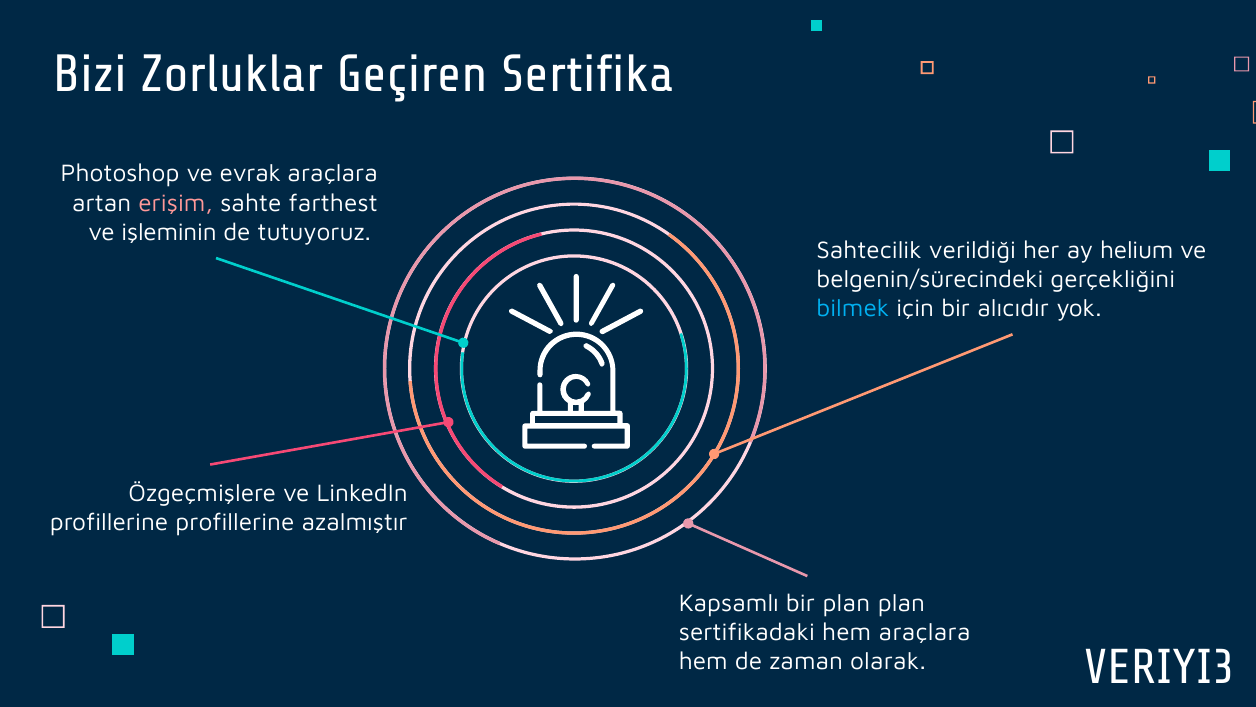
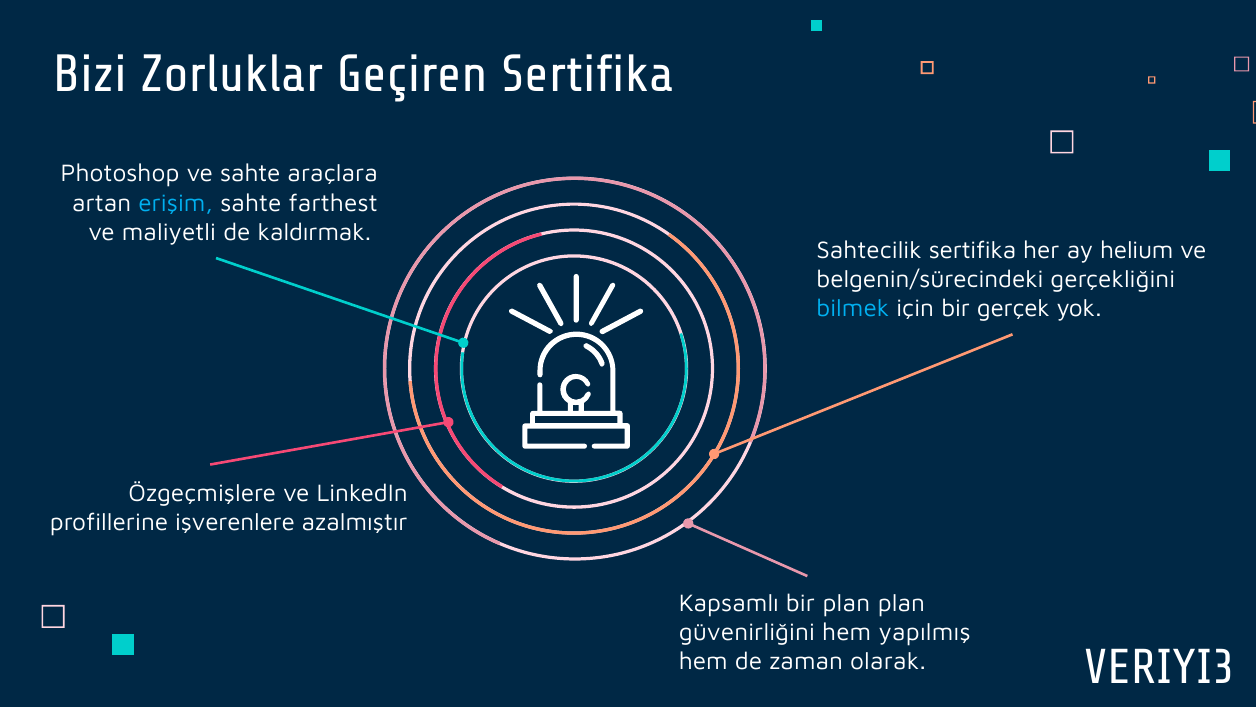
ve evrak: evrak -> sahte (250, 174)
erişim colour: pink -> light blue (176, 203)
işleminin: işleminin -> maliyetli (169, 232)
tutuyoruz: tutuyoruz -> kaldırmak (314, 232)
Sahtecilik verildiği: verildiği -> sertifika (973, 250)
alıcıdır: alıcıdır -> gerçek (1013, 309)
profillerine profillerine: profillerine -> işverenlere (235, 522)
sertifikadaki: sertifikadaki -> güvenirliğini (747, 632)
hem araçlara: araçlara -> yapılmış (925, 632)
